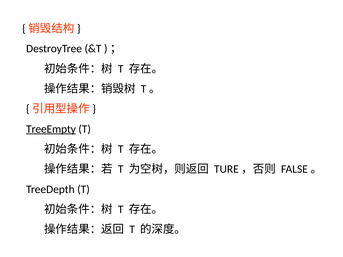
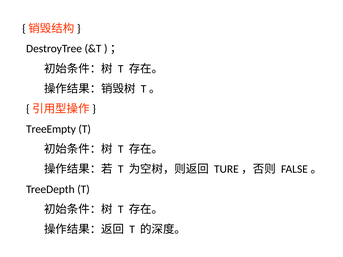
TreeEmpty underline: present -> none (51, 129)
